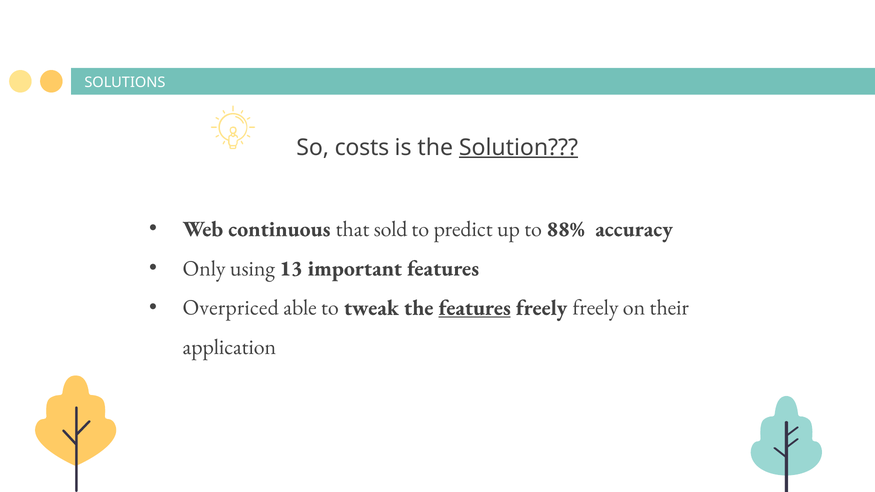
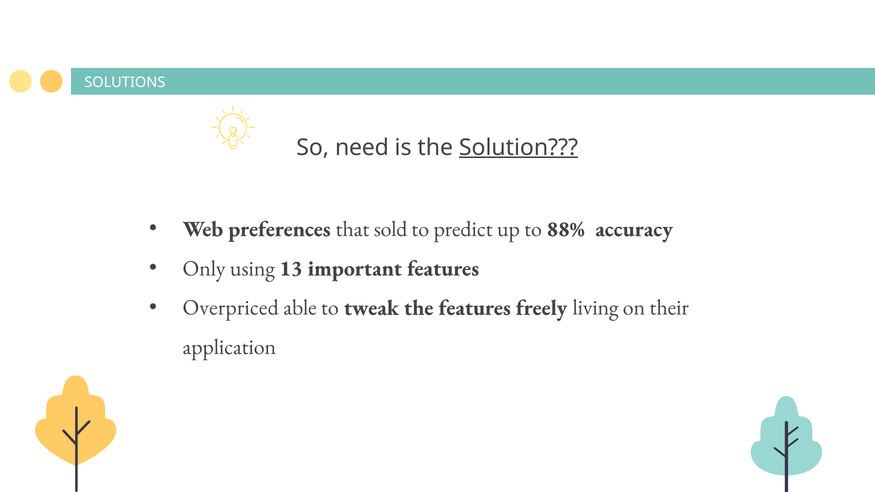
costs: costs -> need (362, 147)
continuous: continuous -> preferences (279, 229)
features underline: present -> none (475, 308)
freely freely: freely -> living (596, 308)
